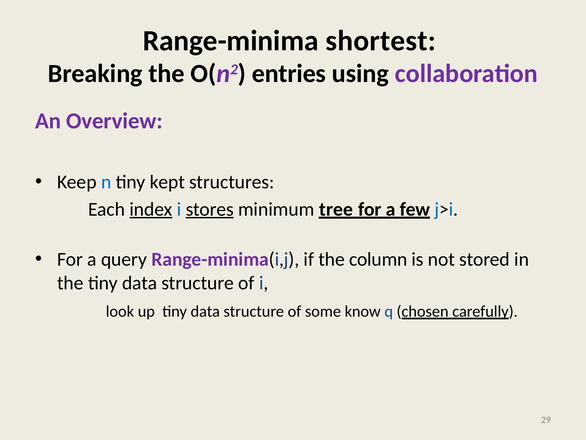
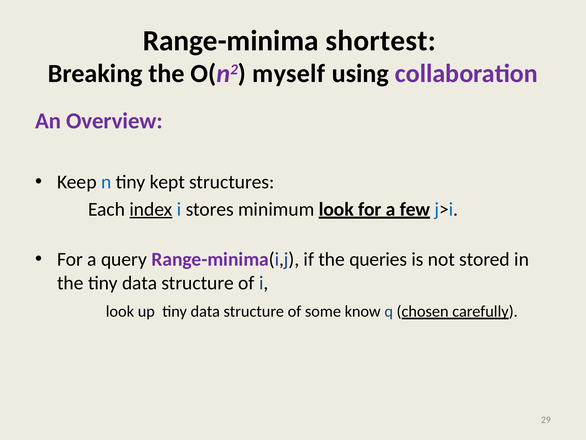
entries: entries -> myself (289, 74)
stores underline: present -> none (210, 209)
minimum tree: tree -> look (336, 209)
column: column -> queries (378, 259)
